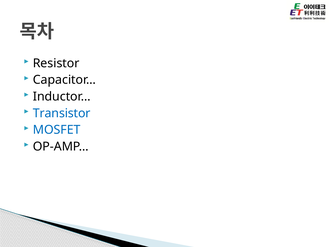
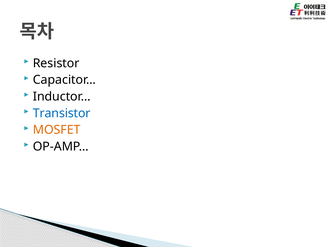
MOSFET colour: blue -> orange (57, 130)
